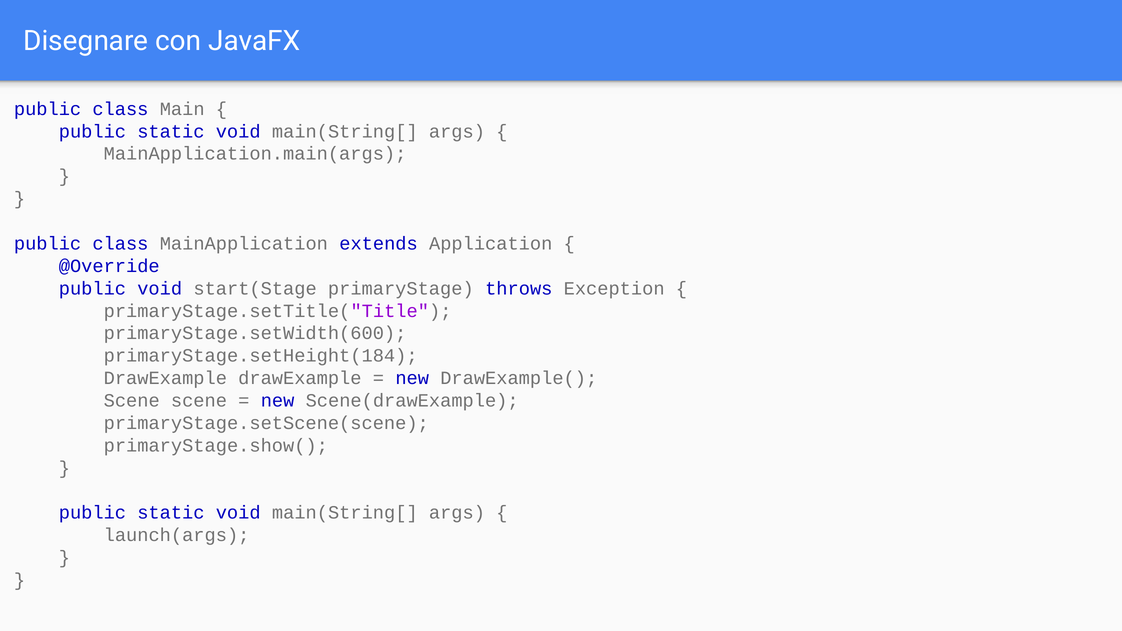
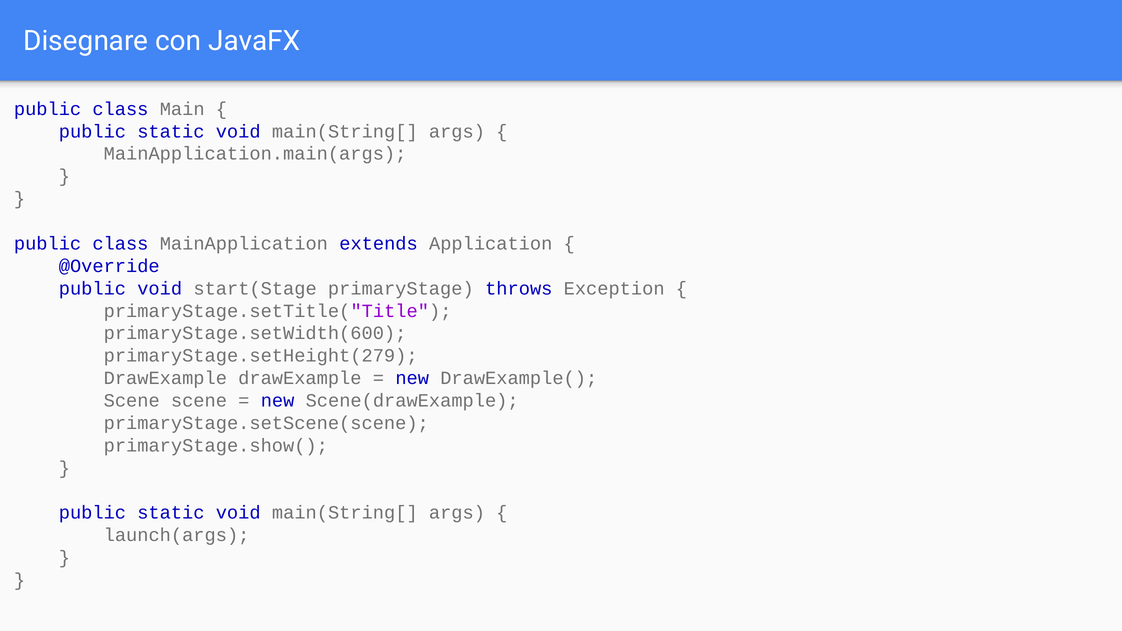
primaryStage.setHeight(184: primaryStage.setHeight(184 -> primaryStage.setHeight(279 (261, 356)
